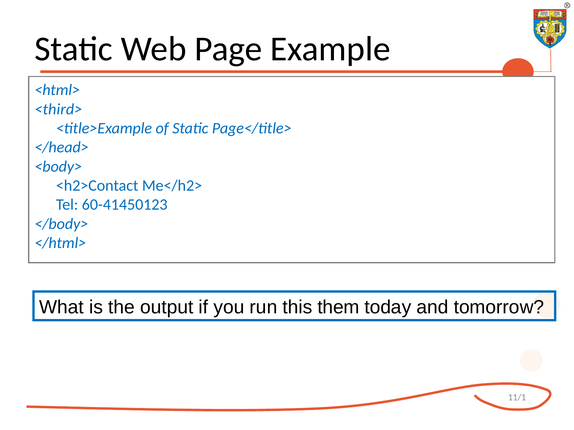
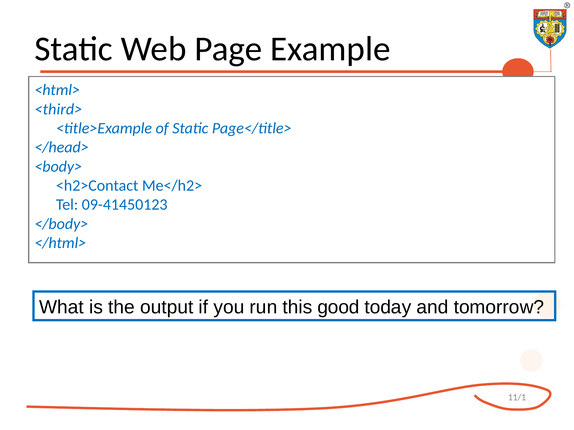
60-41450123: 60-41450123 -> 09-41450123 (125, 205)
them: them -> good (338, 307)
